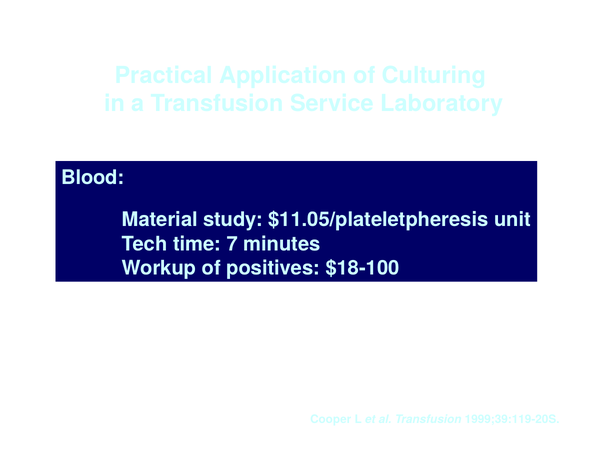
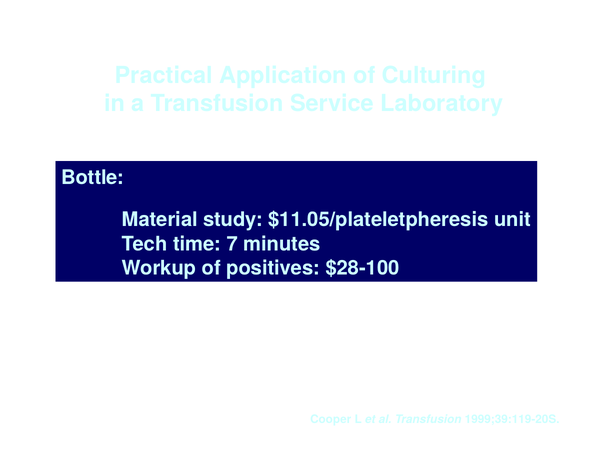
Blood: Blood -> Bottle (93, 178)
$18-100: $18-100 -> $28-100 (362, 268)
